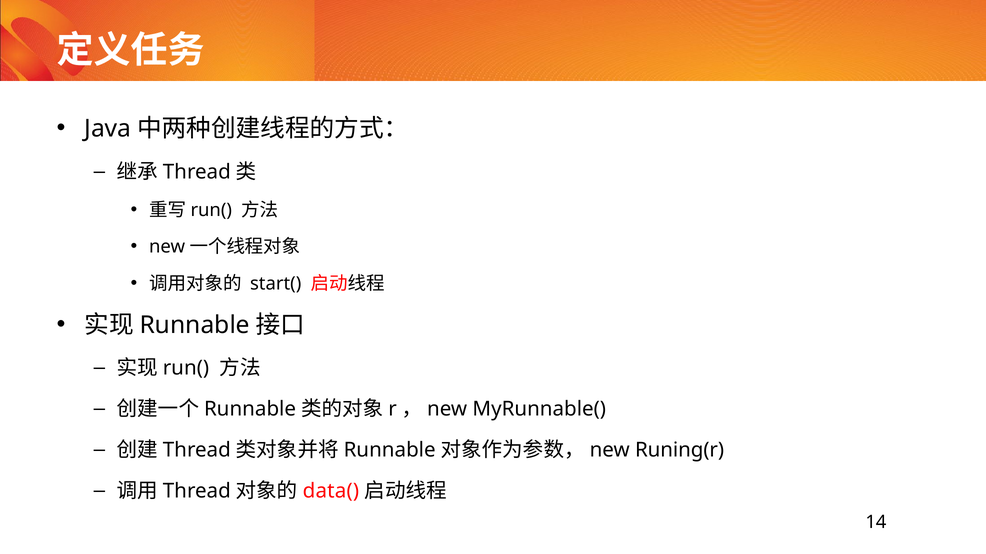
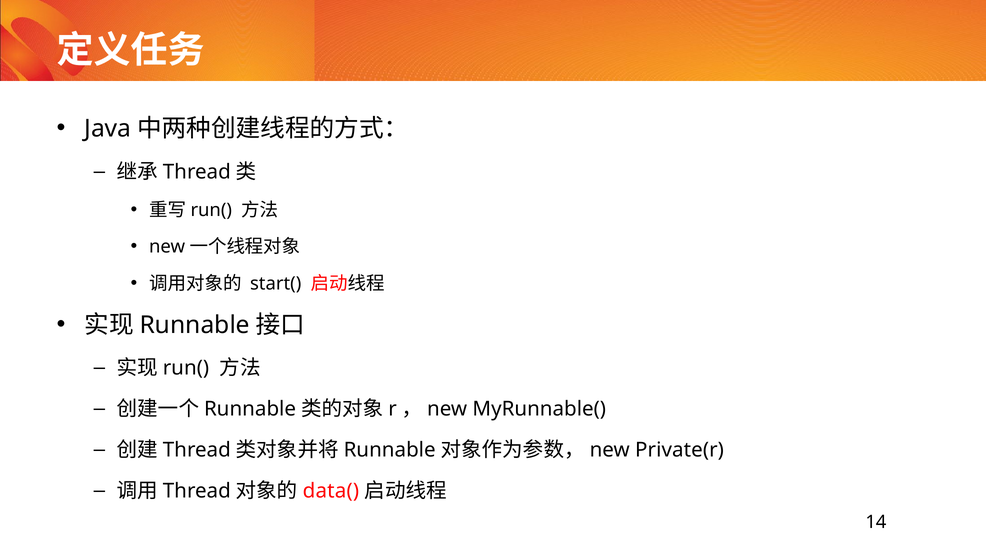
Runing(r: Runing(r -> Private(r (679, 451)
